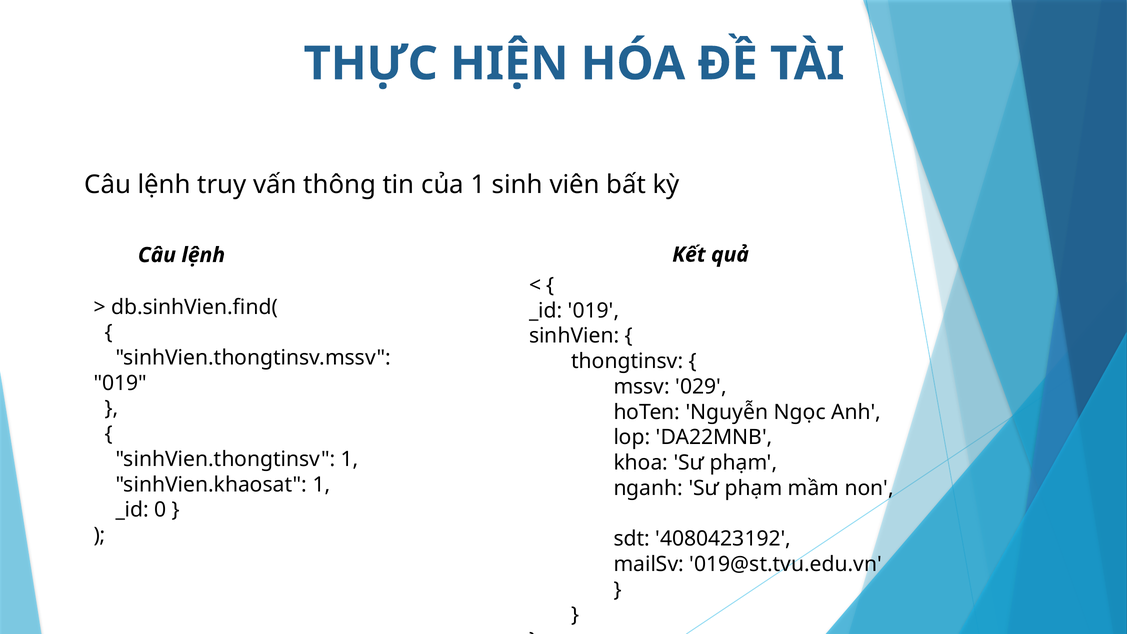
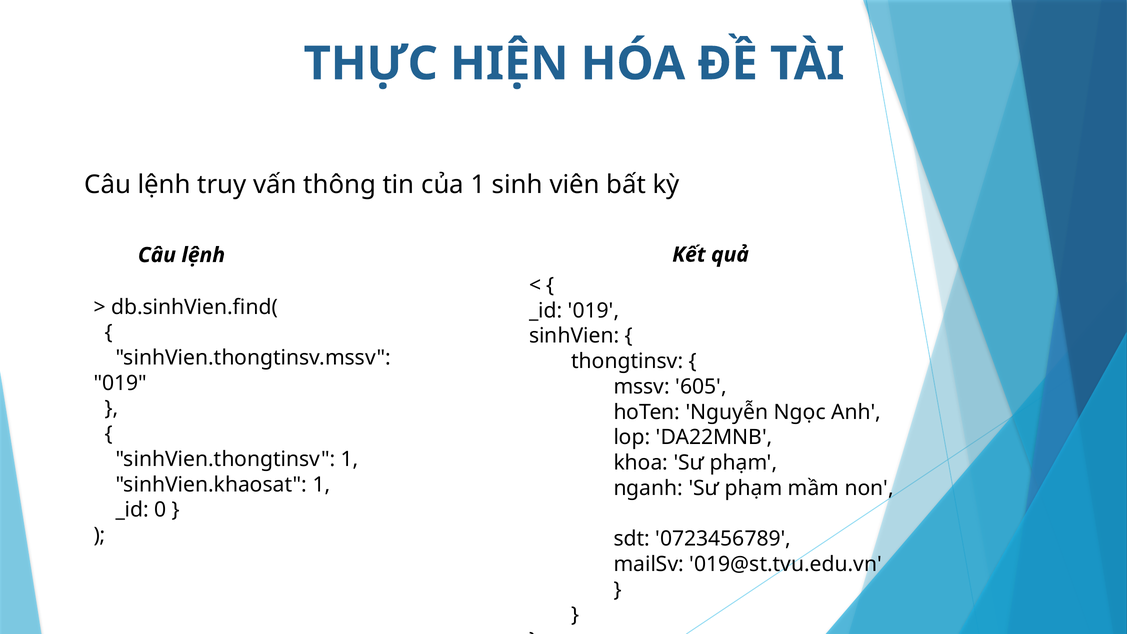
029: 029 -> 605 (701, 387)
4080423192: 4080423192 -> 0723456789 (723, 539)
